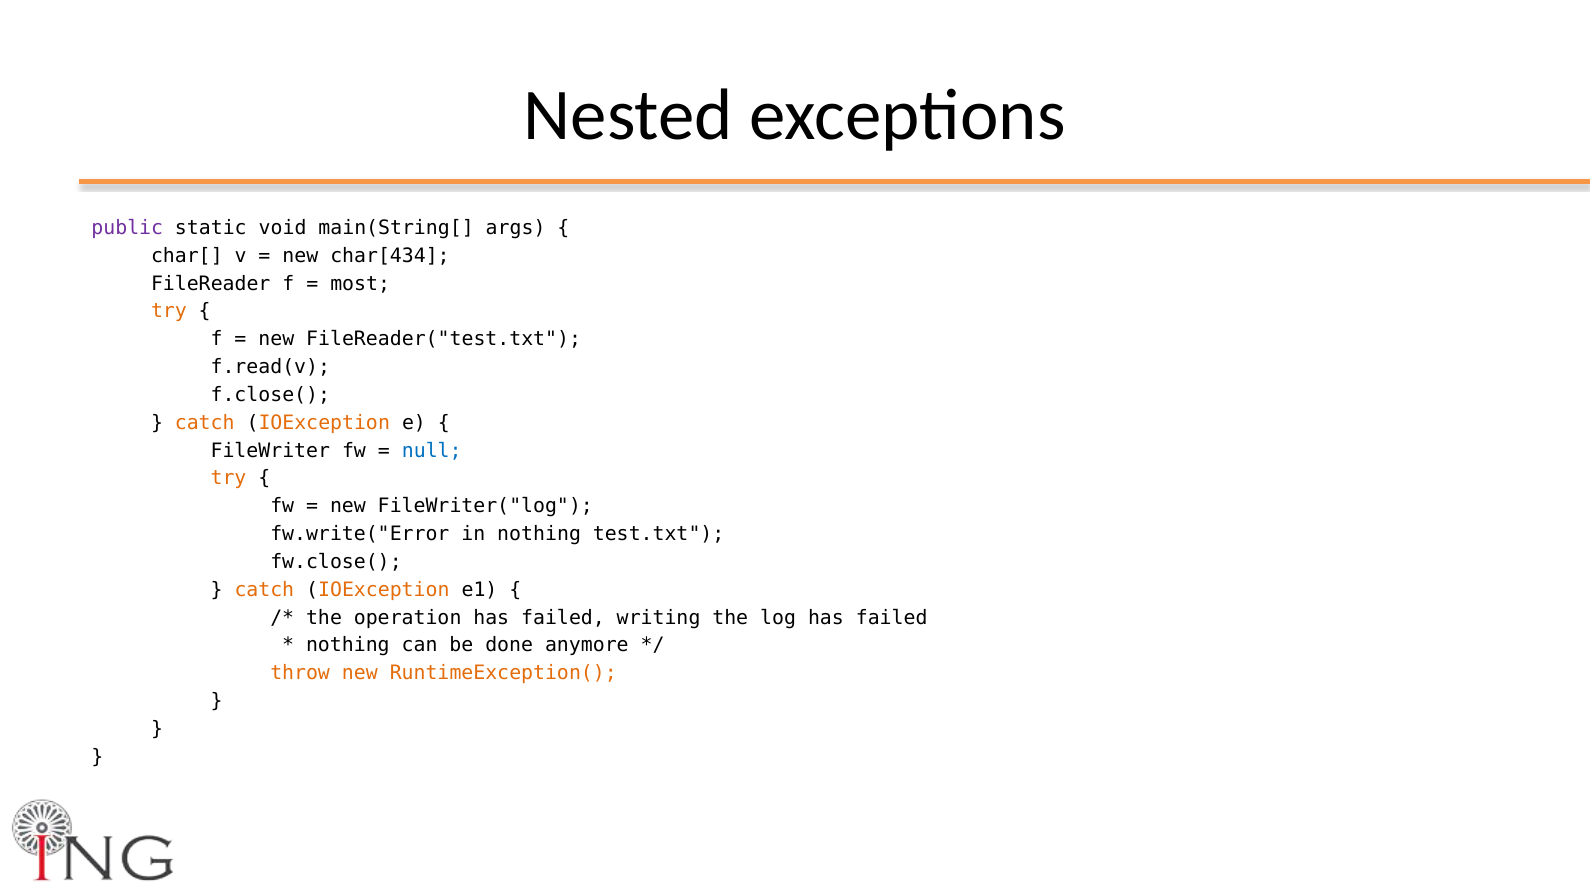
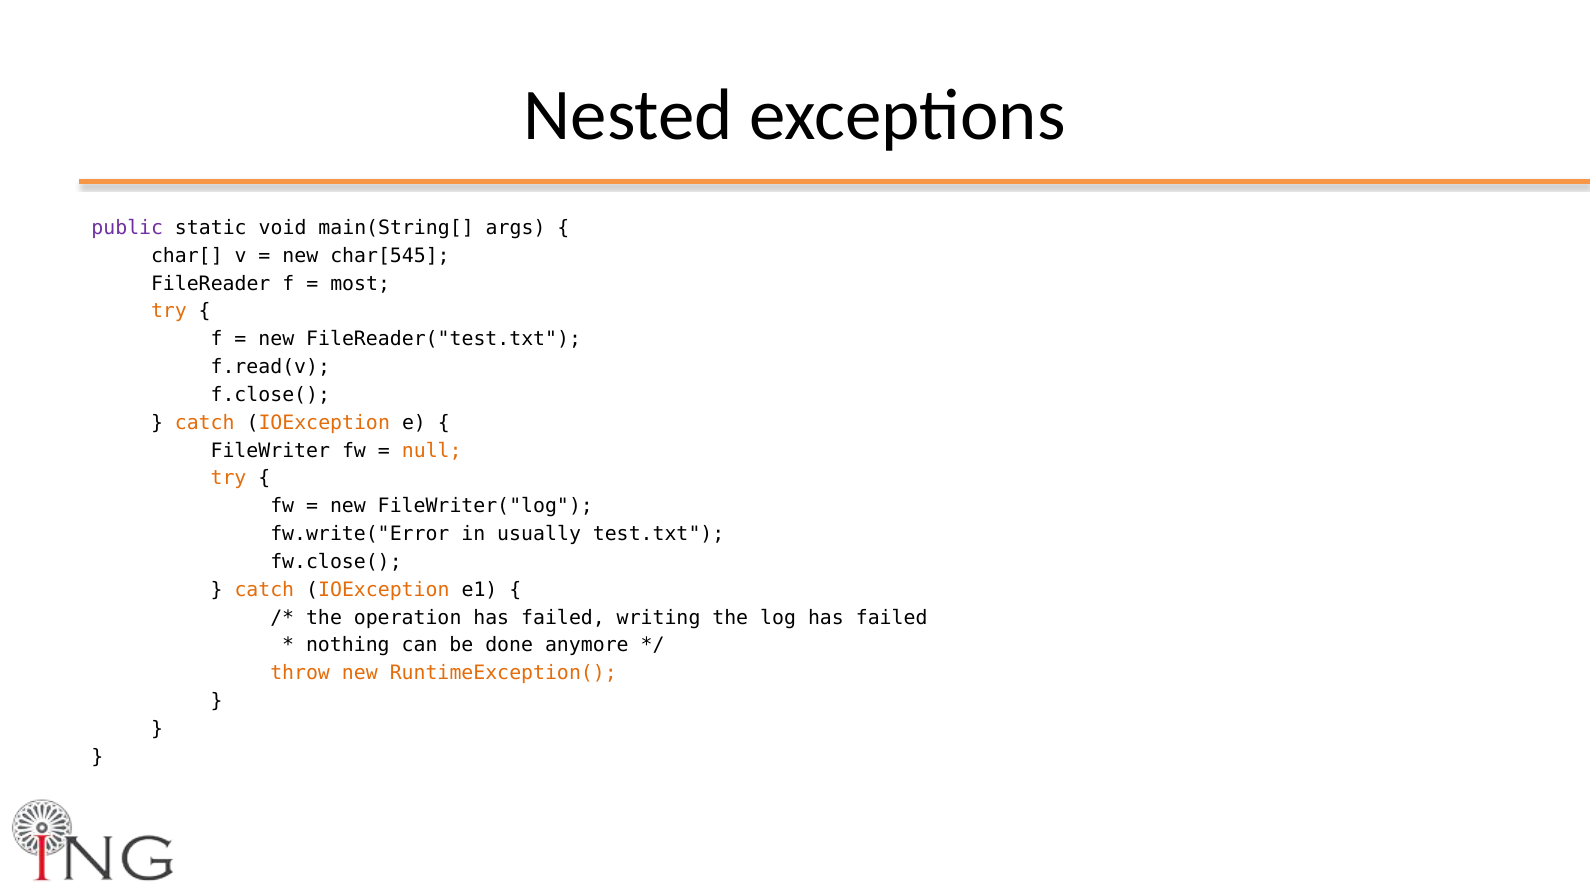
char[434: char[434 -> char[545 (390, 256)
null colour: blue -> orange (432, 451)
in nothing: nothing -> usually (539, 534)
